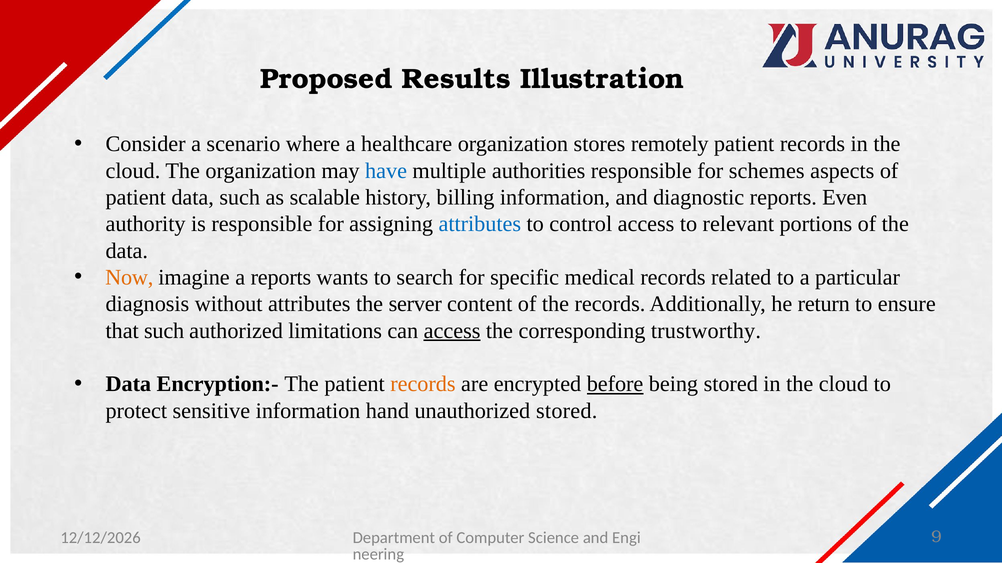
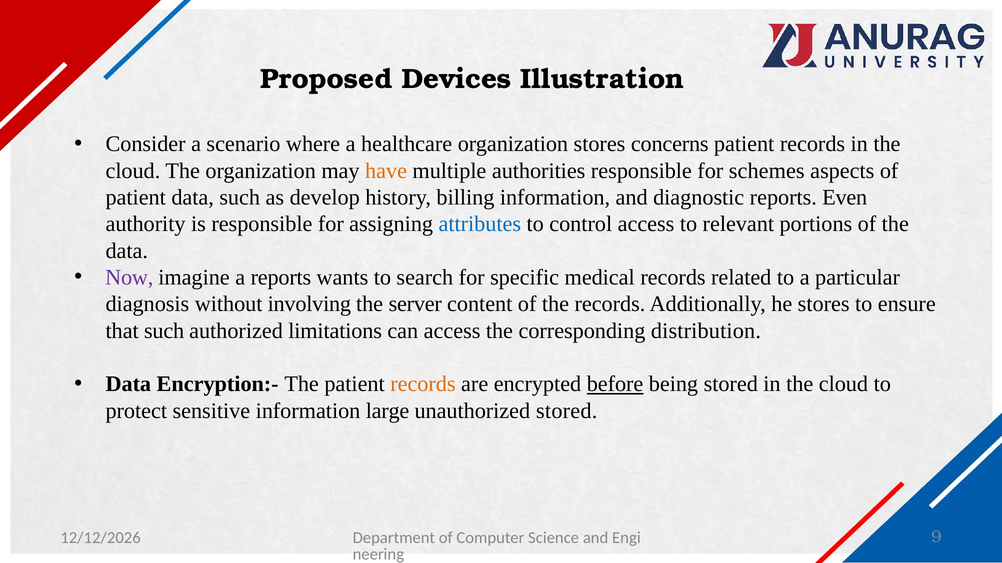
Results: Results -> Devices (457, 79)
remotely: remotely -> concerns (670, 144)
have colour: blue -> orange (386, 171)
scalable: scalable -> develop (325, 198)
Now colour: orange -> purple (129, 278)
without attributes: attributes -> involving (309, 304)
he return: return -> stores (824, 304)
access underline: present -> none (452, 331)
trustworthy: trustworthy -> distribution (706, 331)
hand: hand -> large (388, 411)
